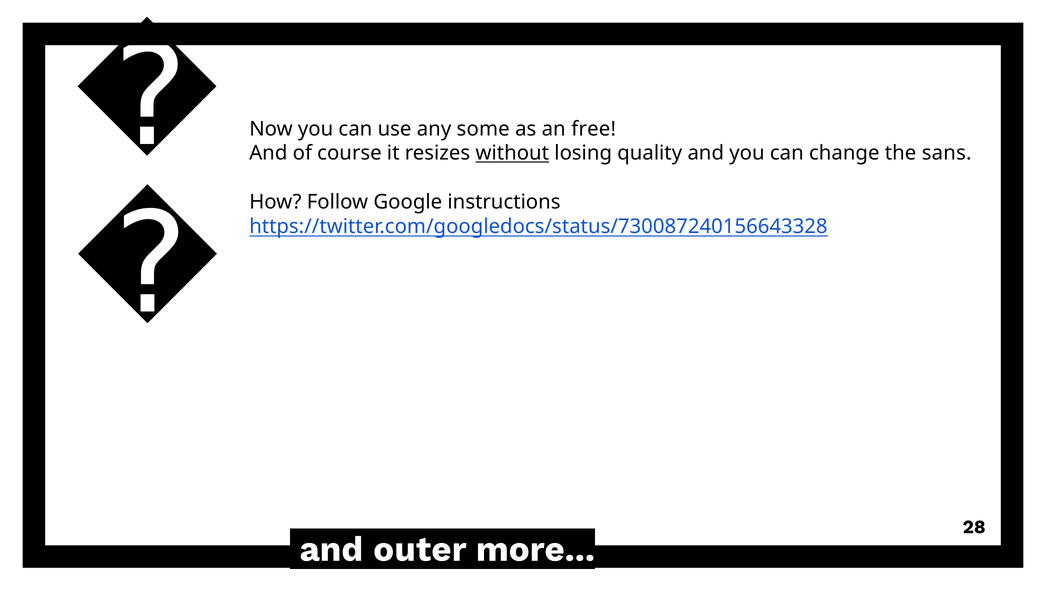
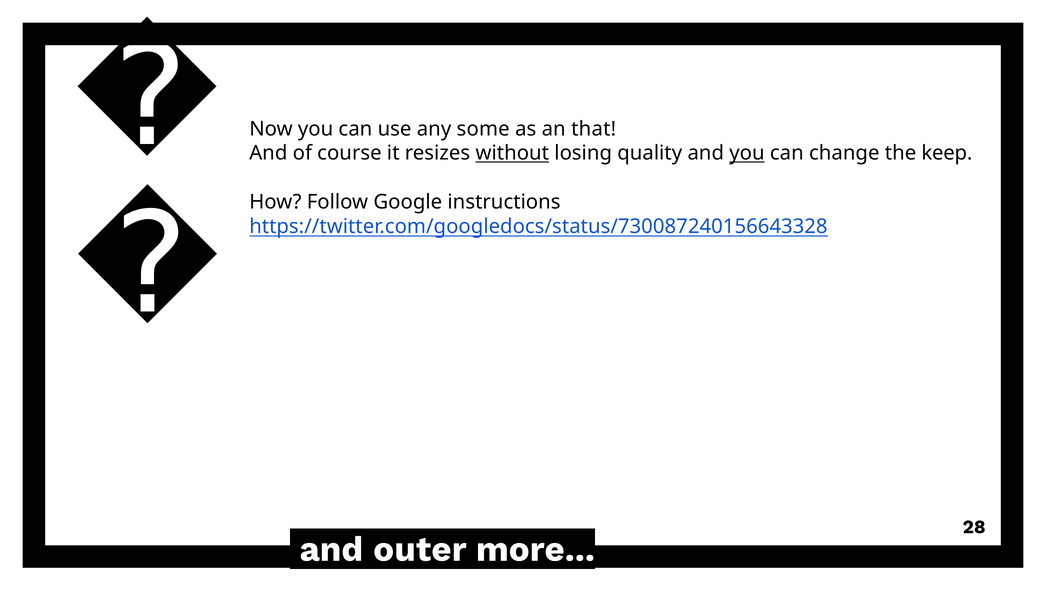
free: free -> that (594, 129)
you underline: none -> present (747, 153)
sans: sans -> keep (947, 153)
